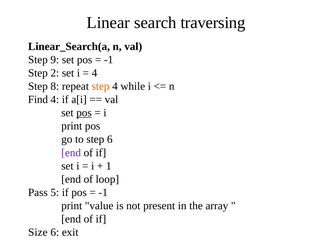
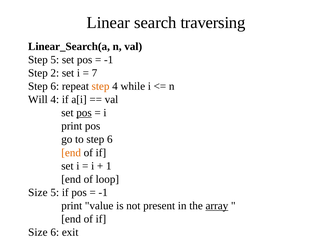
Step 9: 9 -> 5 (55, 60)
4: 4 -> 7 (95, 73)
8: 8 -> 6 (55, 86)
Find: Find -> Will (38, 100)
end colour: purple -> orange (71, 153)
Pass: Pass -> Size (38, 192)
array underline: none -> present (217, 206)
